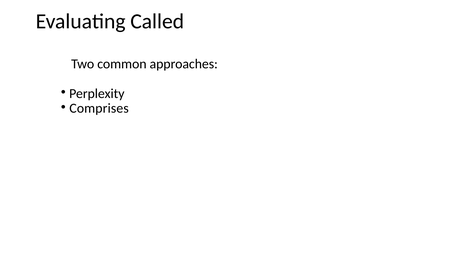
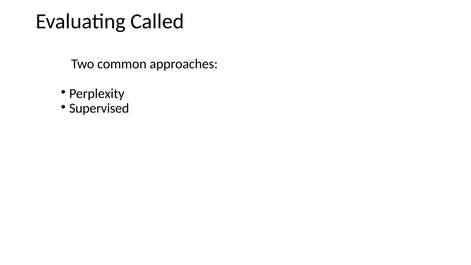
Comprises: Comprises -> Supervised (99, 108)
